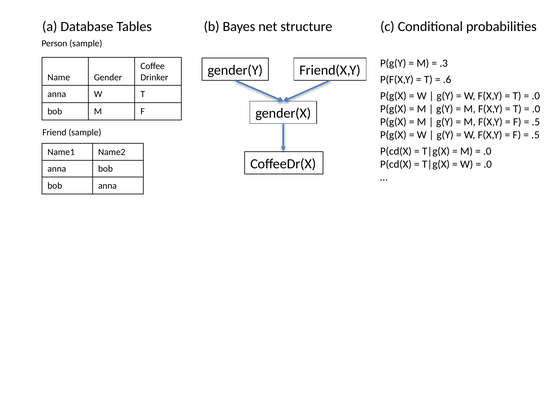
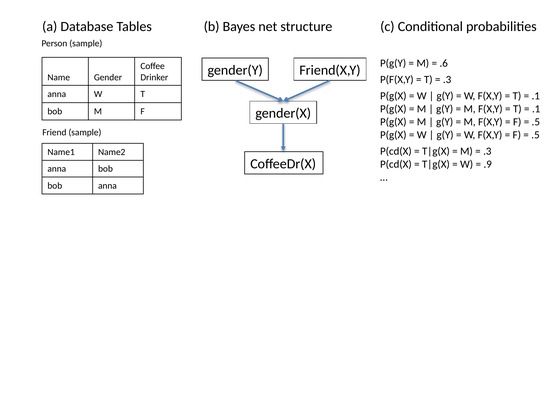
.3: .3 -> .6 (444, 63)
.6: .6 -> .3 (447, 80)
.0: .0 -> .1 (536, 96)
.0: .0 -> .1 (536, 109)
.0: .0 -> .3 (487, 151)
.0: .0 -> .9 (488, 164)
